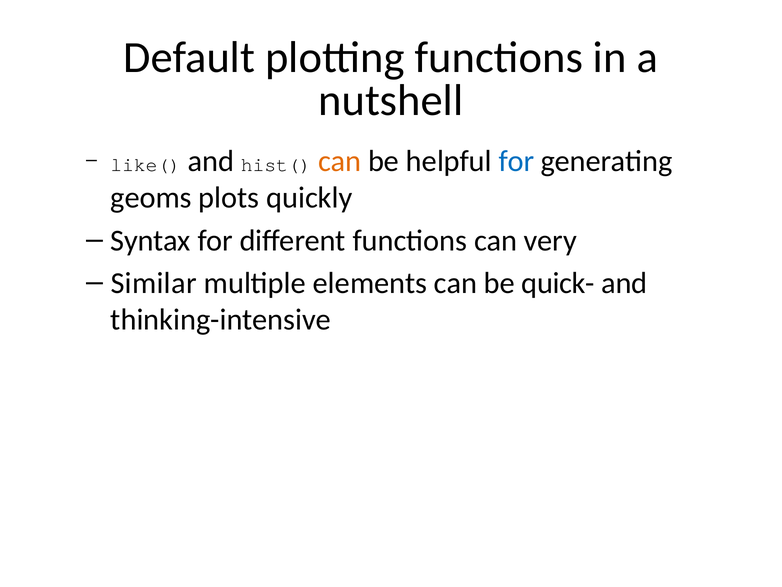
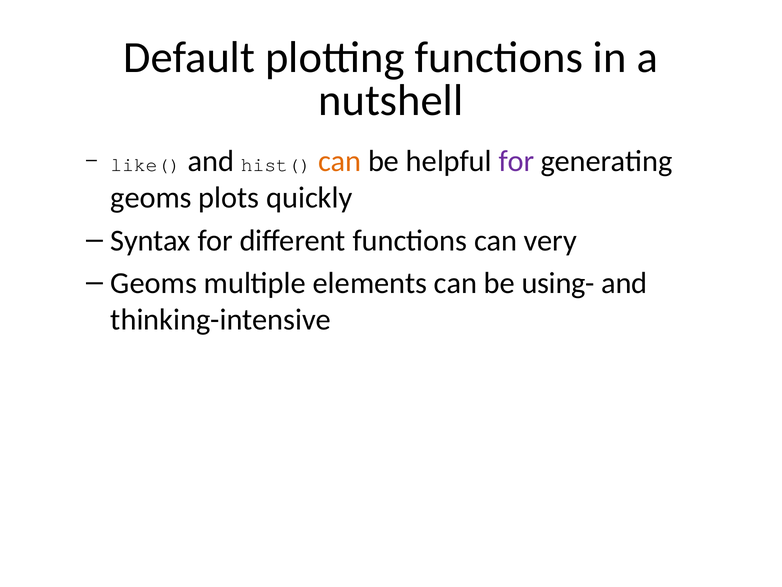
for colour: blue -> purple (516, 161)
Similar: Similar -> Geoms (154, 283)
quick-: quick- -> using- (558, 283)
